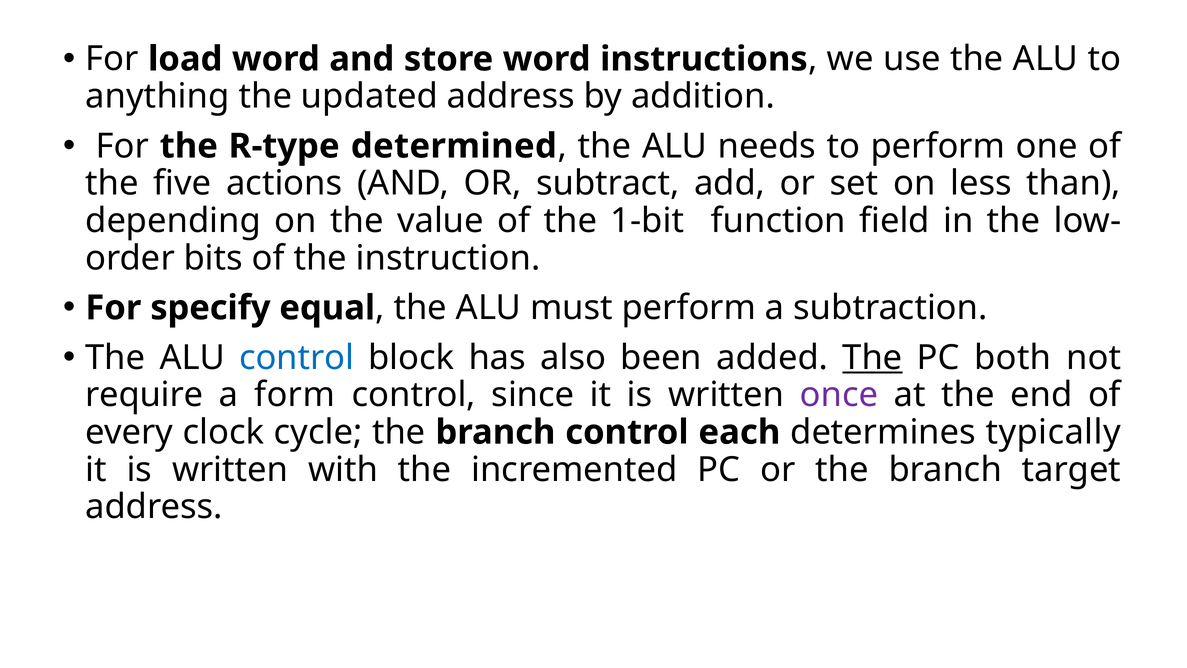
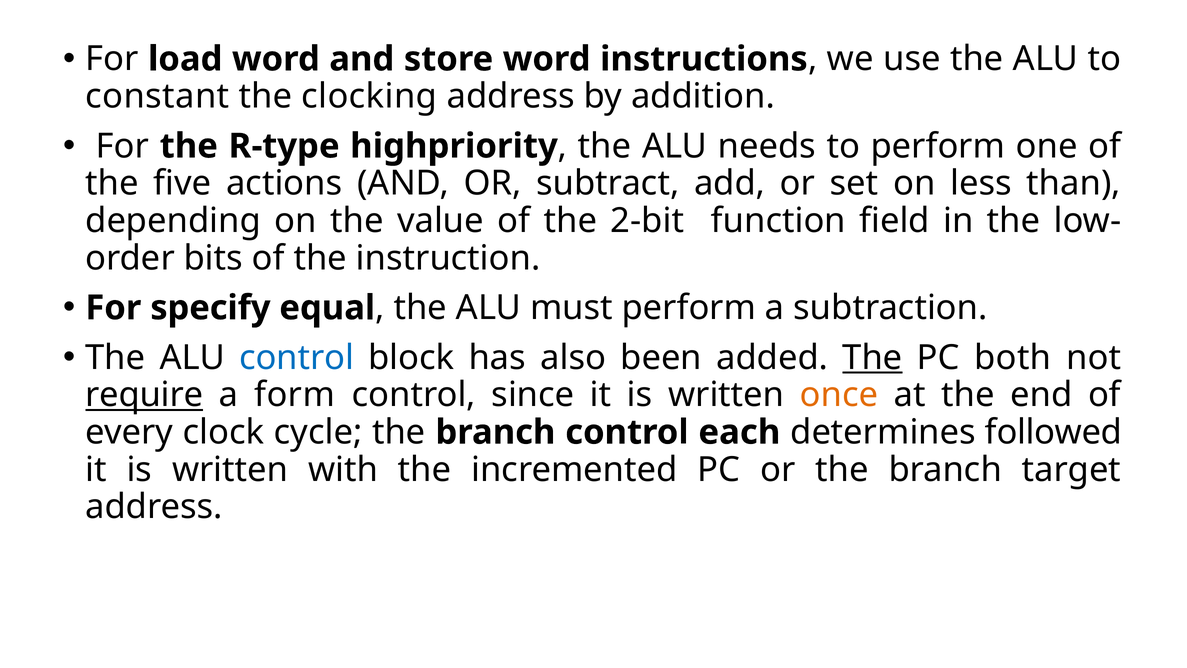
anything: anything -> constant (157, 96)
updated: updated -> clocking (369, 96)
determined: determined -> highpriority (454, 146)
1-bit: 1-bit -> 2-bit (647, 221)
require underline: none -> present (144, 395)
once colour: purple -> orange (839, 395)
typically: typically -> followed (1054, 432)
